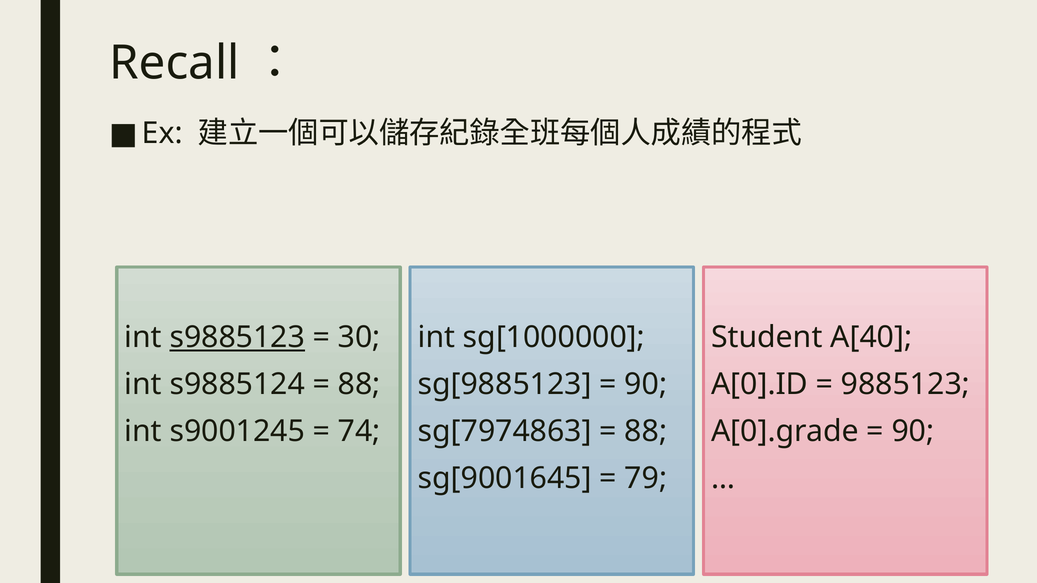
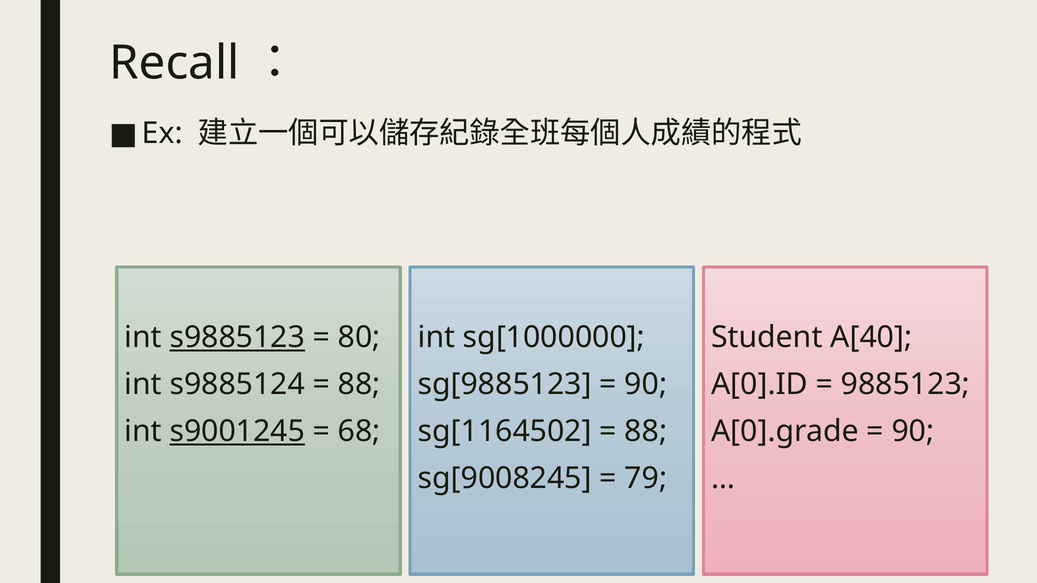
30: 30 -> 80 (359, 338)
s9001245 underline: none -> present (237, 432)
74: 74 -> 68 (359, 432)
sg[7974863: sg[7974863 -> sg[1164502 (505, 432)
sg[9001645: sg[9001645 -> sg[9008245 (505, 479)
